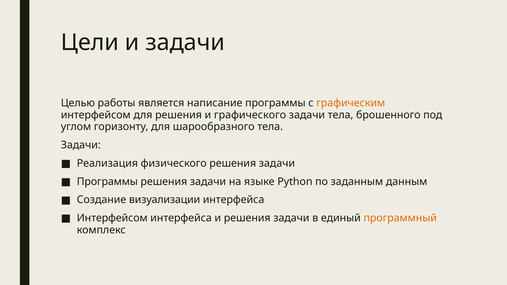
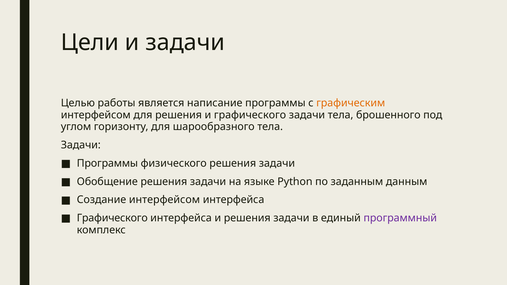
Реализация: Реализация -> Программы (107, 163)
Программы: Программы -> Обобщение (107, 182)
Создание визуализации: визуализации -> интерфейсом (164, 200)
Интерфейсом: Интерфейсом -> Графического (112, 218)
программный colour: orange -> purple (400, 218)
